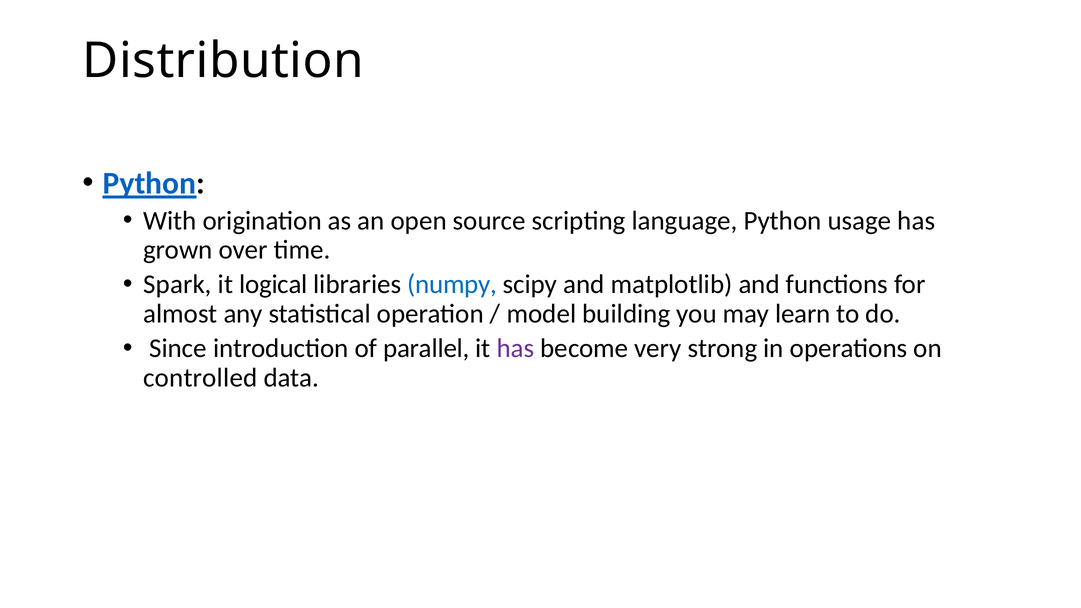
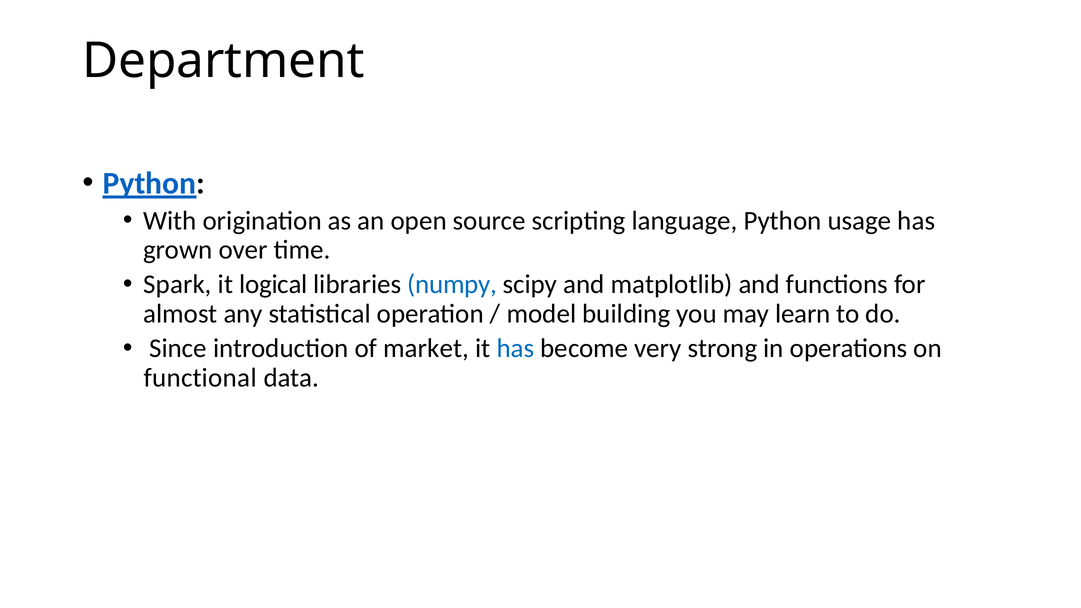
Distribution: Distribution -> Department (223, 61)
parallel: parallel -> market (426, 349)
has colour: purple -> blue (515, 349)
controlled: controlled -> functional (200, 378)
